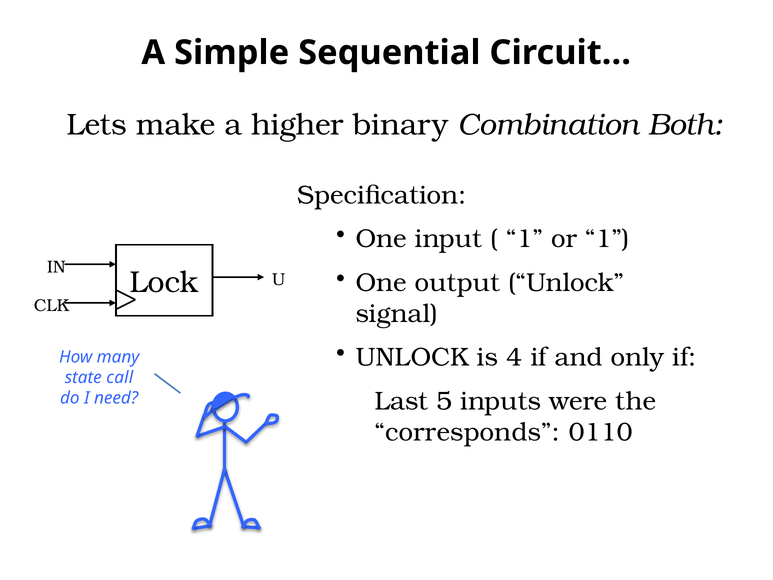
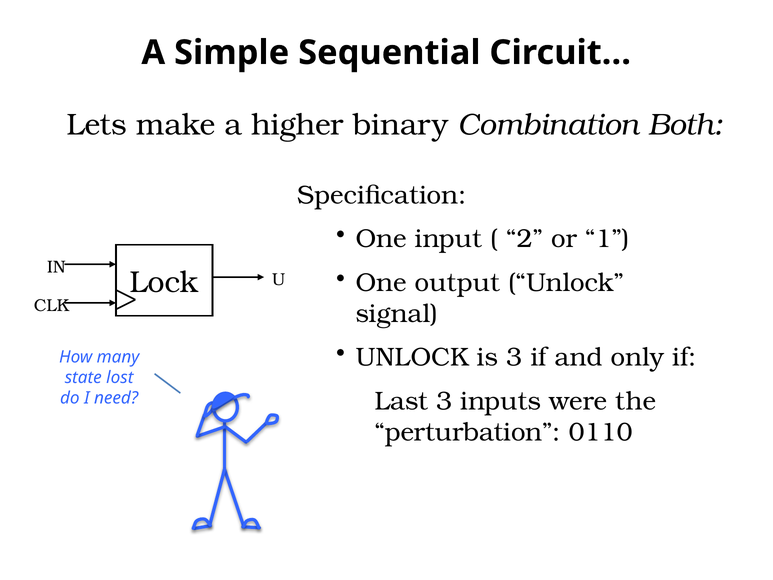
1: 1 -> 2 (525, 239)
is 4: 4 -> 3 (514, 357)
call: call -> lost (120, 377)
Last 5: 5 -> 3 (444, 401)
corresponds: corresponds -> perturbation (468, 432)
